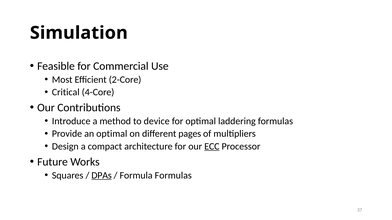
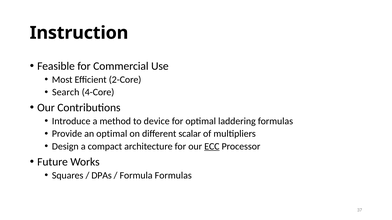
Simulation: Simulation -> Instruction (79, 33)
Critical: Critical -> Search (66, 92)
pages: pages -> scalar (190, 134)
DPAs underline: present -> none (102, 176)
